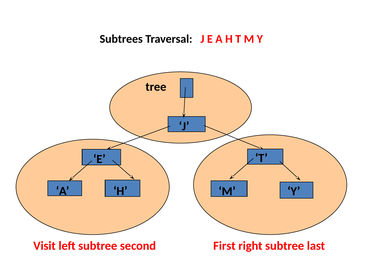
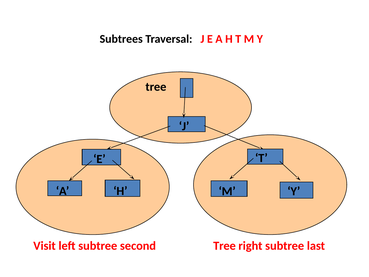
second First: First -> Tree (224, 246)
